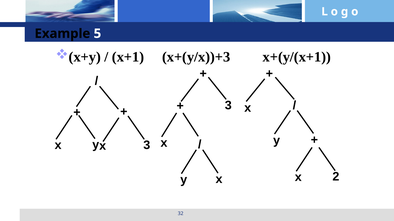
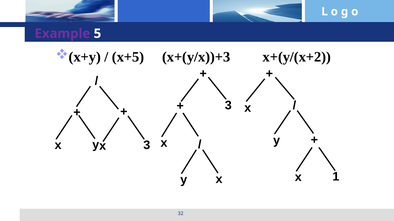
Example colour: black -> purple (62, 34)
x+1: x+1 -> x+5 (128, 57)
x+(y/(x+1: x+(y/(x+1 -> x+(y/(x+2 (297, 57)
2: 2 -> 1 (336, 177)
